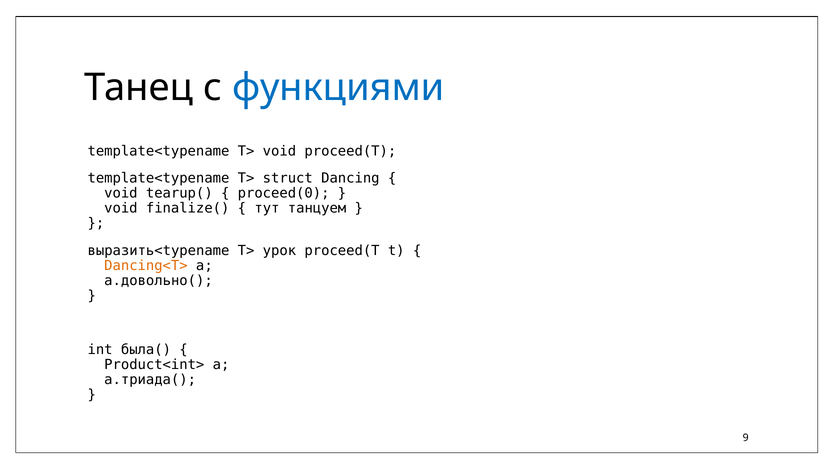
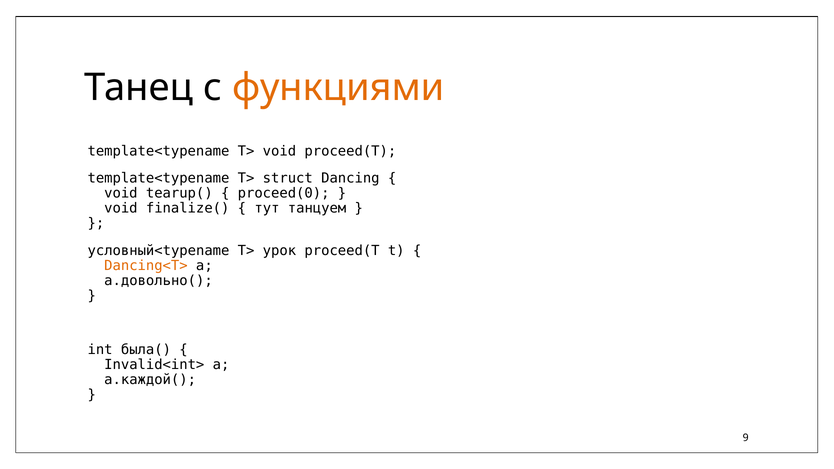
функциями colour: blue -> orange (338, 88)
выразить<typename: выразить<typename -> условный<typename (159, 251)
Product<int>: Product<int> -> Invalid<int> (154, 365)
a.триада(: a.триада( -> a.каждой( (150, 380)
